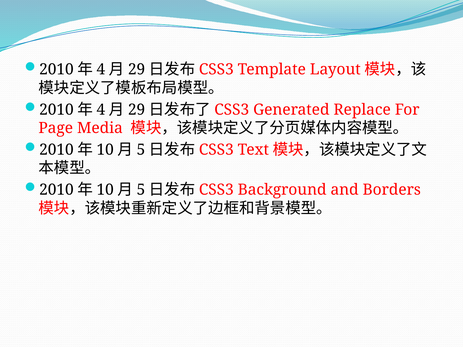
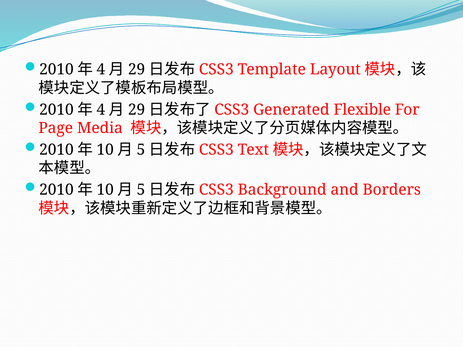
Replace: Replace -> Flexible (362, 110)
